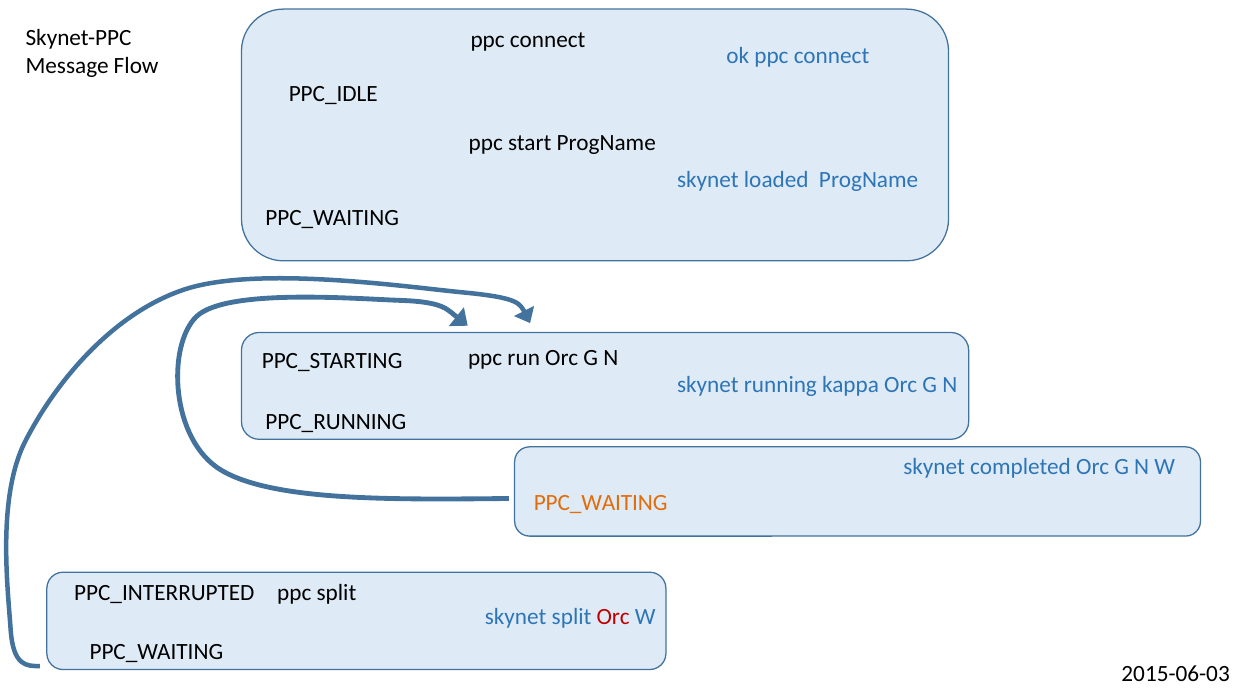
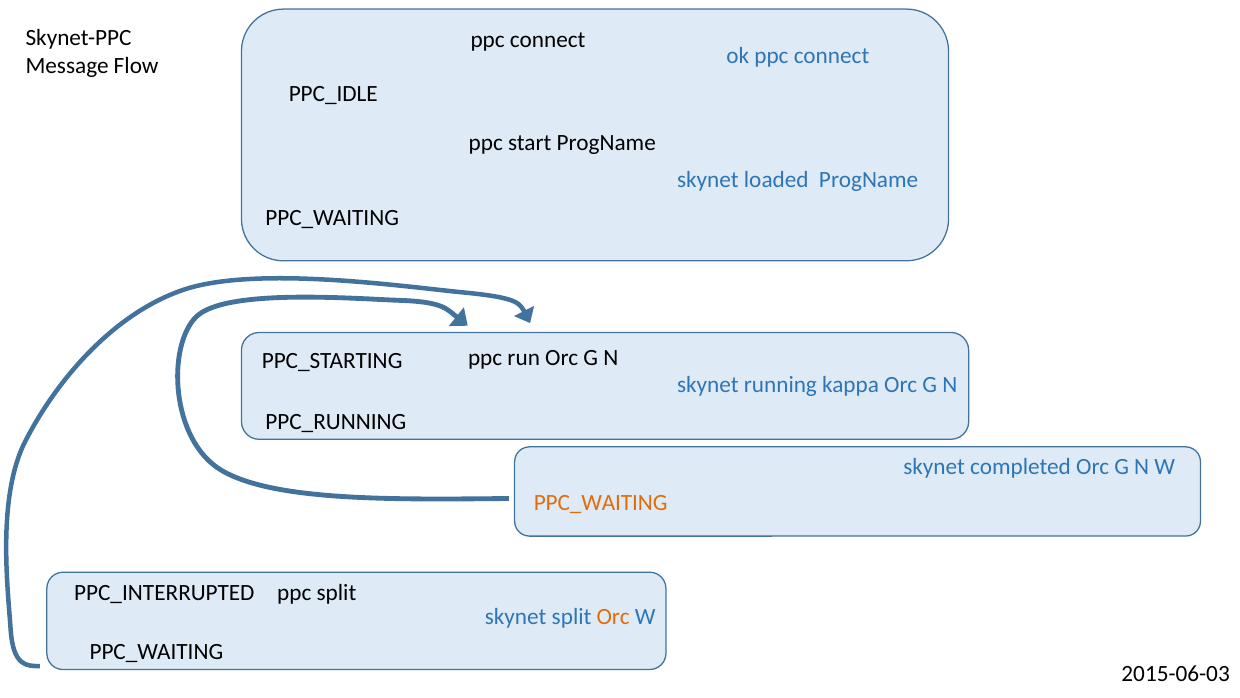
Orc colour: red -> orange (613, 616)
